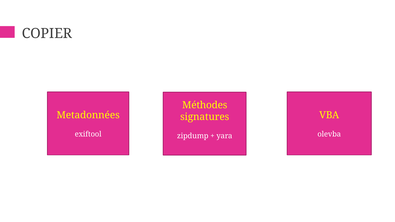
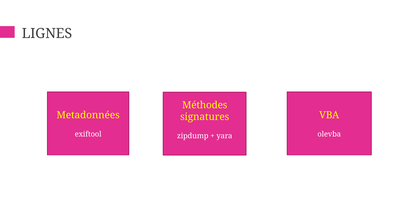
COPIER: COPIER -> LIGNES (47, 34)
